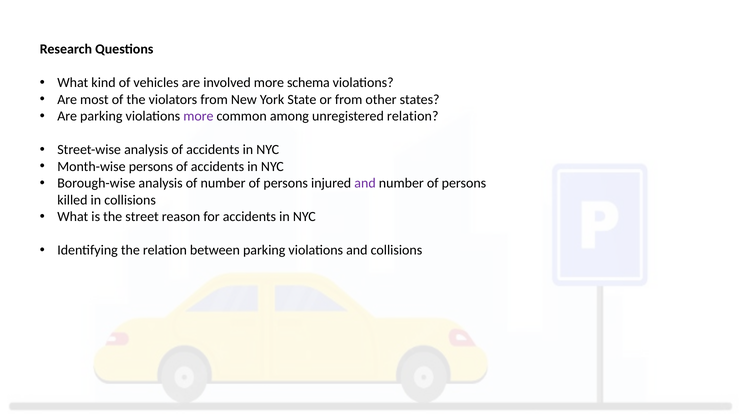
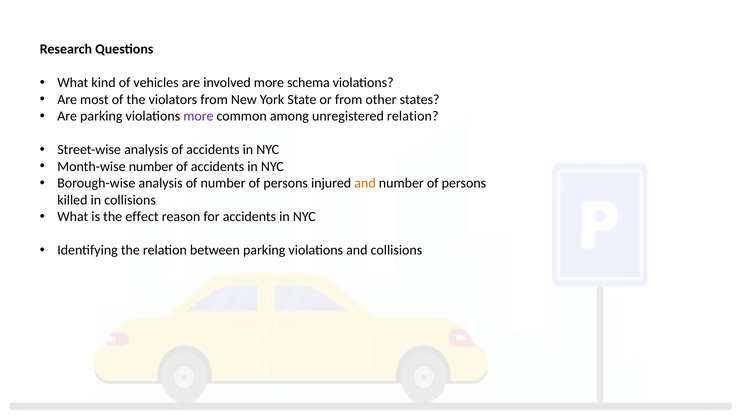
Month-wise persons: persons -> number (151, 166)
and colour: purple -> orange (365, 183)
street: street -> effect (142, 217)
